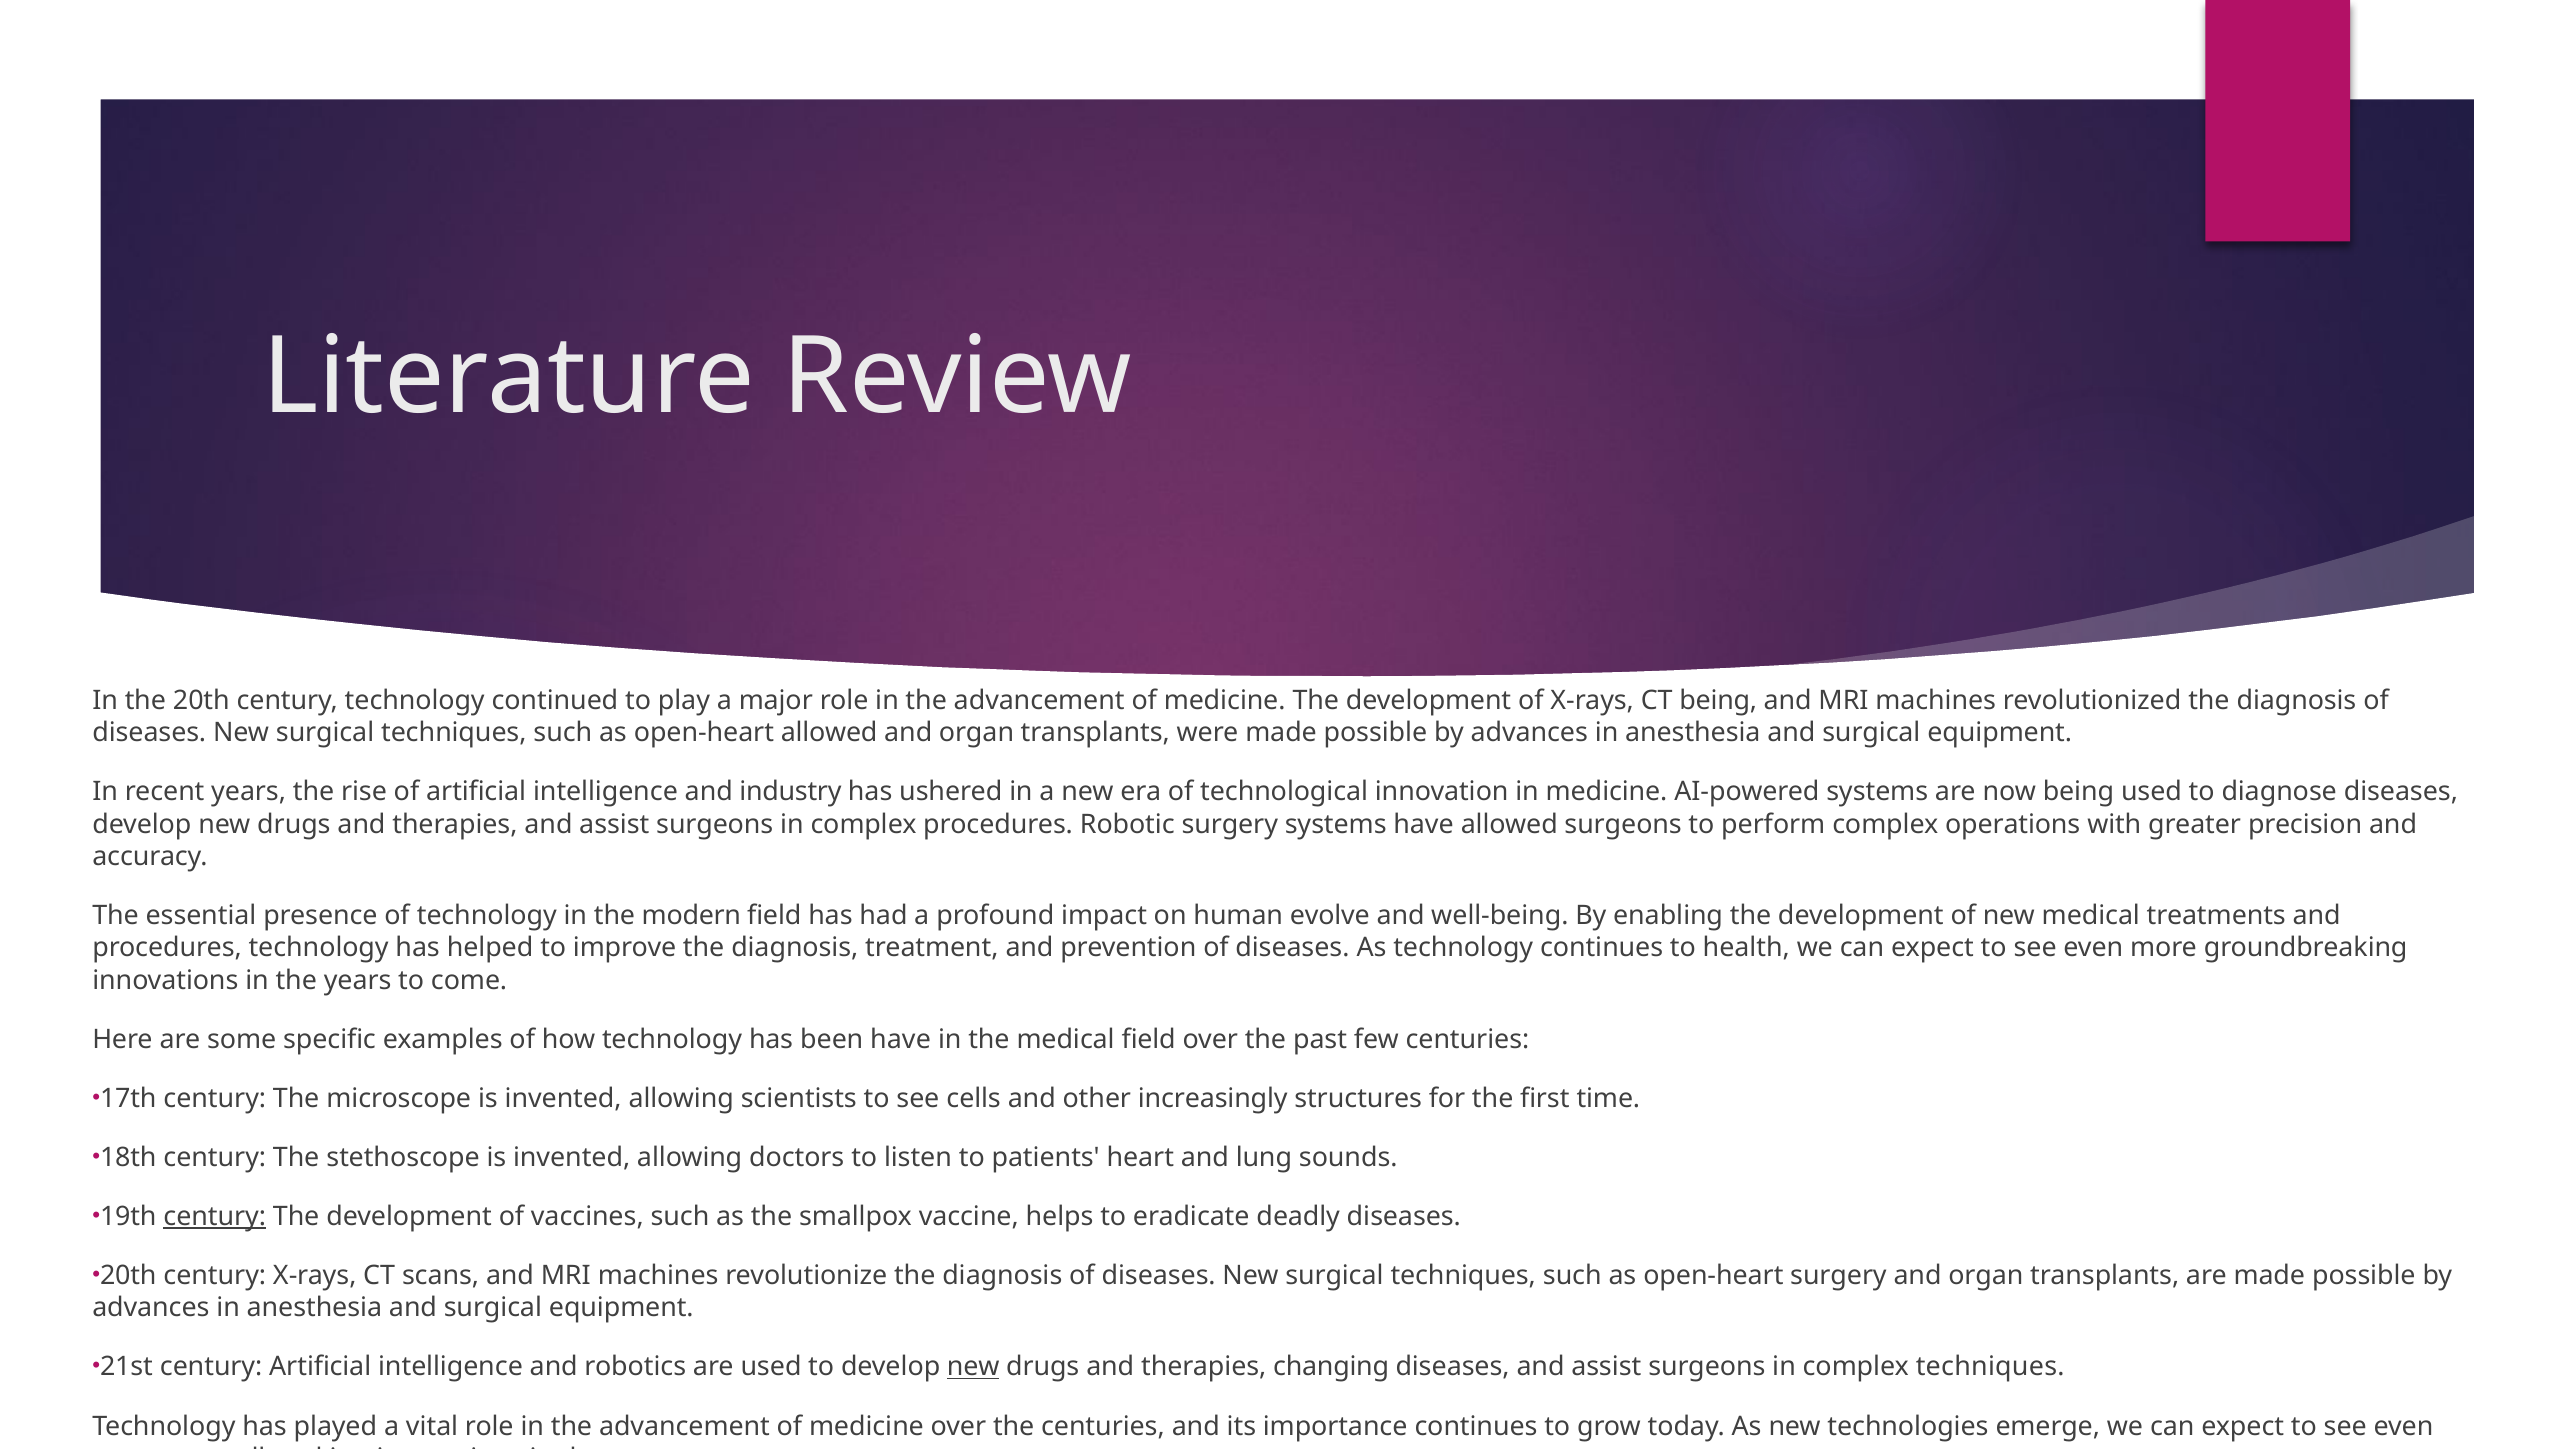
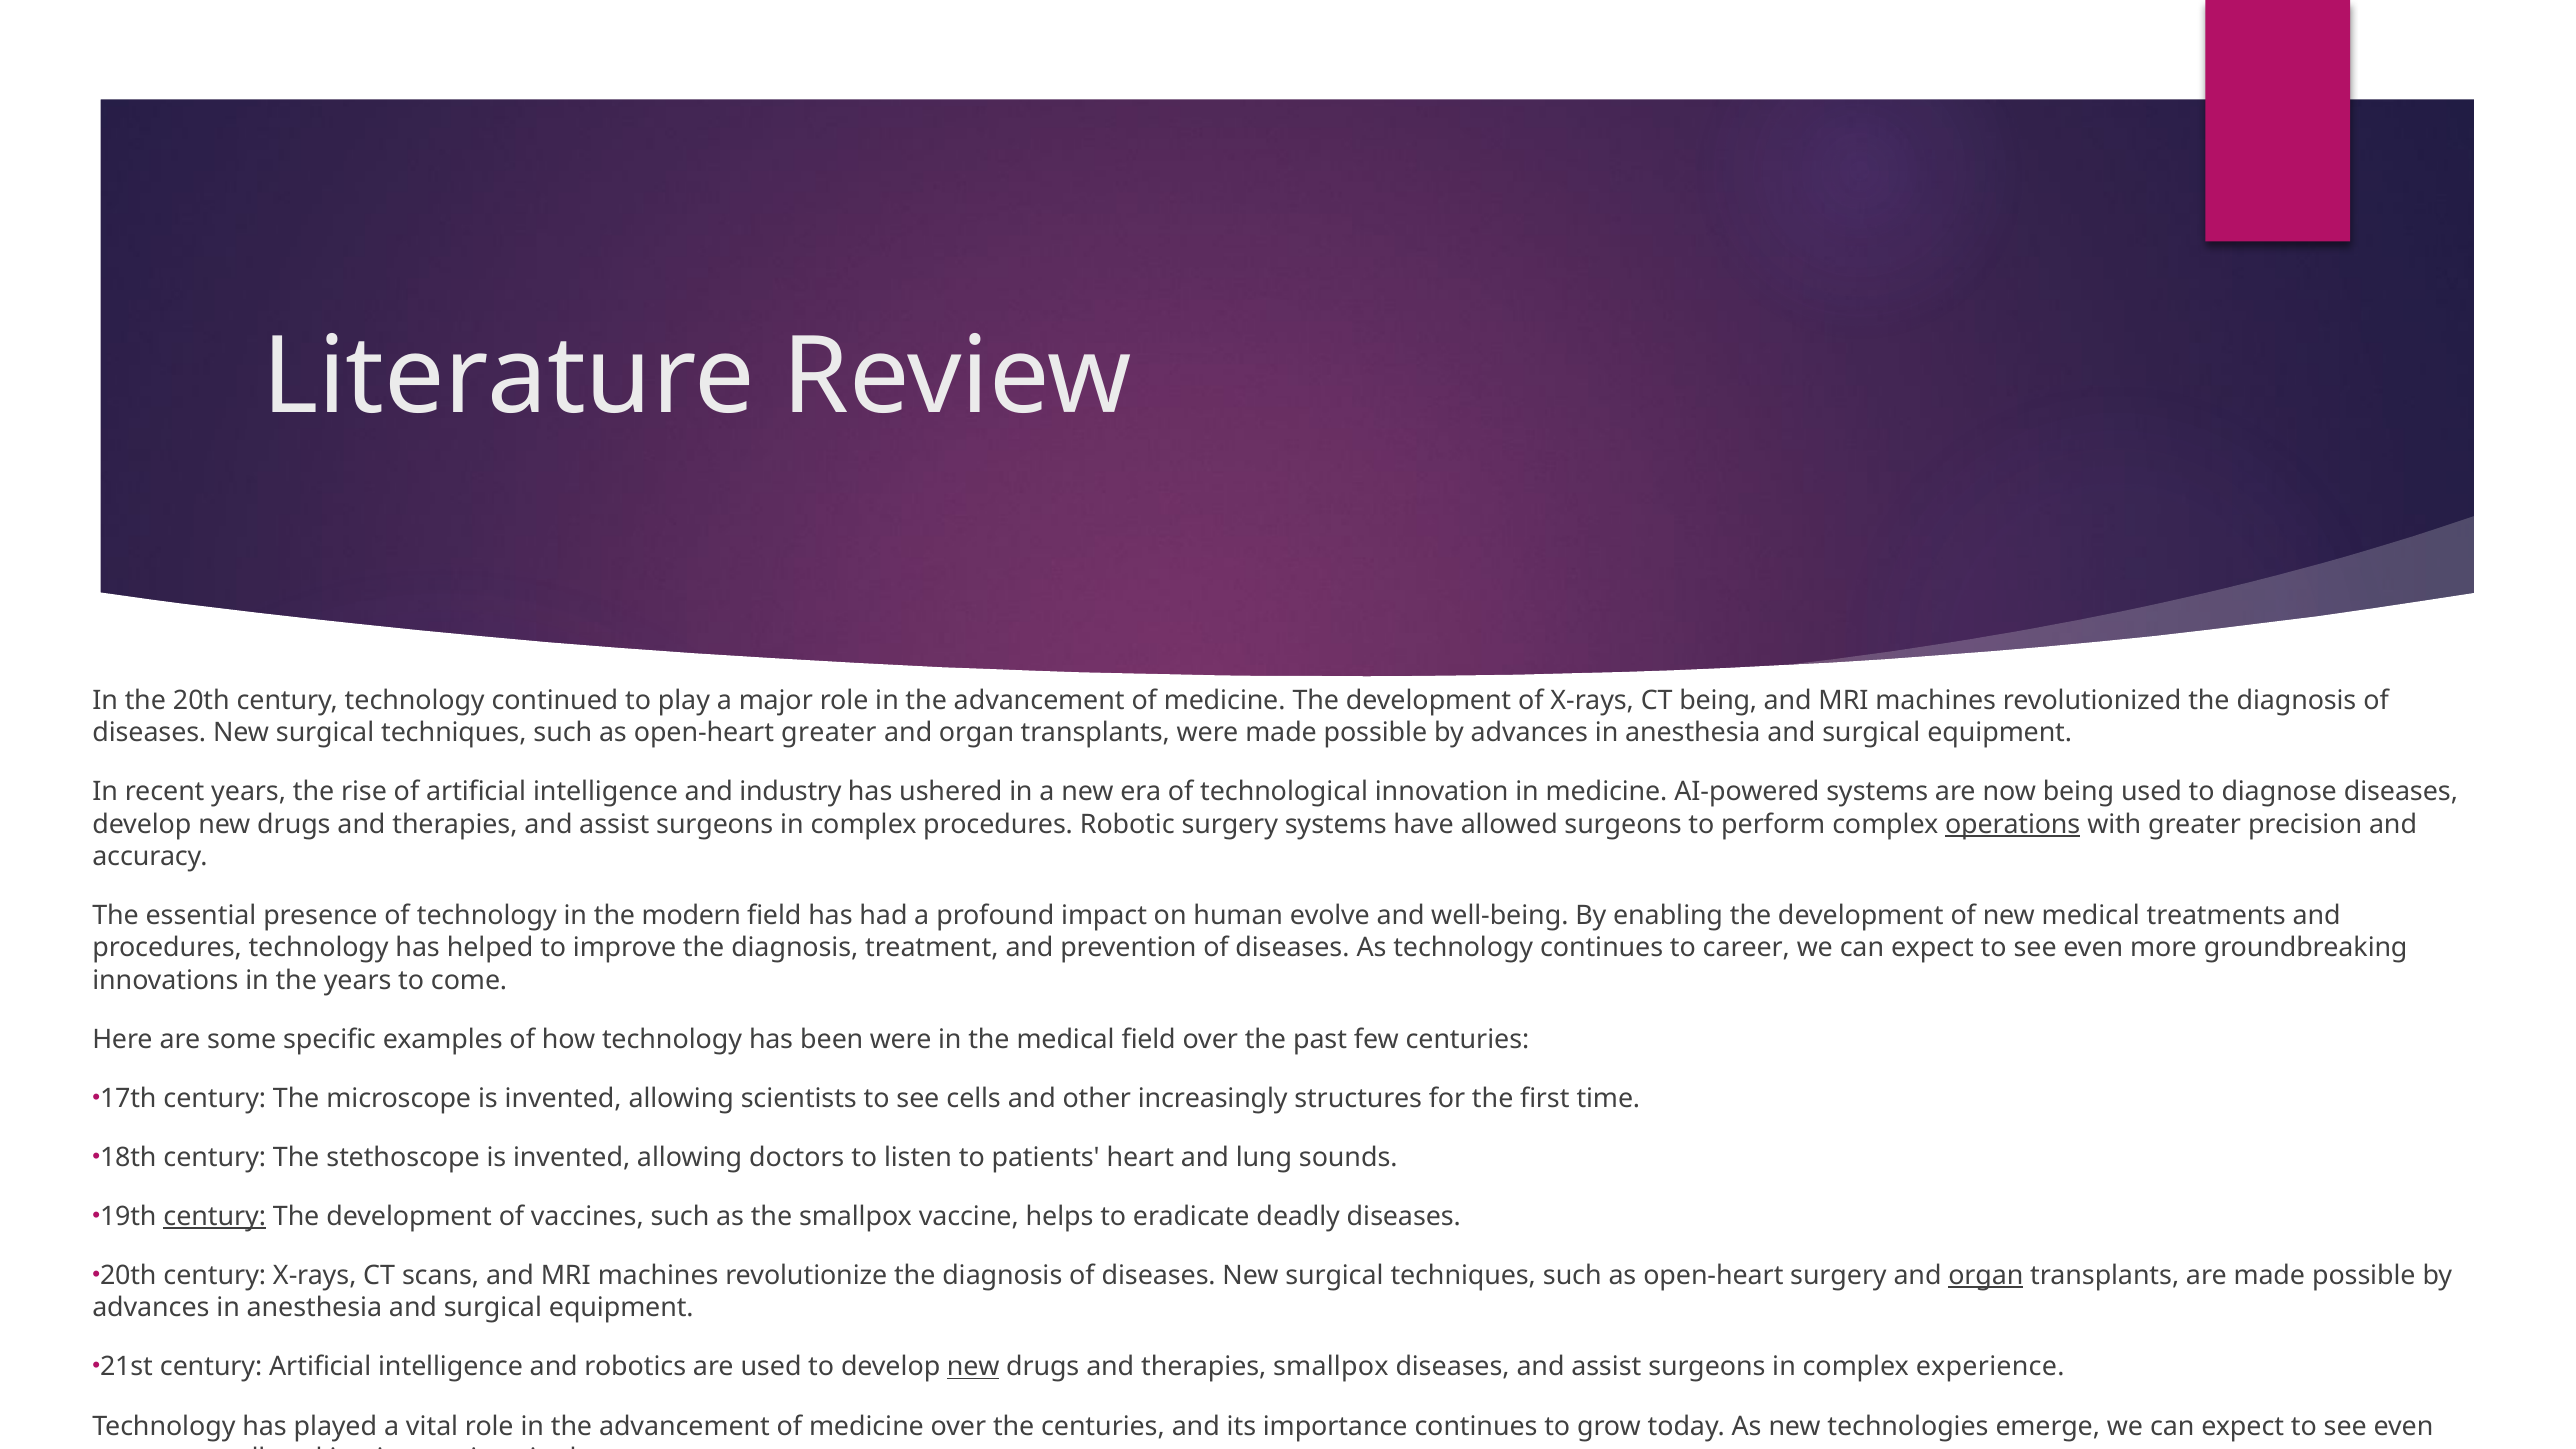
open-heart allowed: allowed -> greater (829, 733)
operations underline: none -> present (2013, 824)
health: health -> career (1746, 948)
been have: have -> were (901, 1039)
organ underline: none -> present (1986, 1276)
therapies changing: changing -> smallpox (1331, 1367)
complex techniques: techniques -> experience (1990, 1367)
